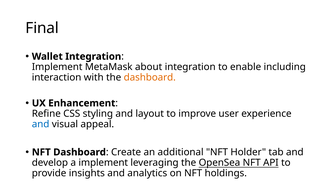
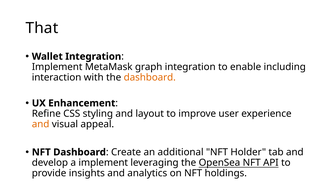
Final: Final -> That (42, 28)
about: about -> graph (149, 67)
and colour: blue -> orange (41, 124)
